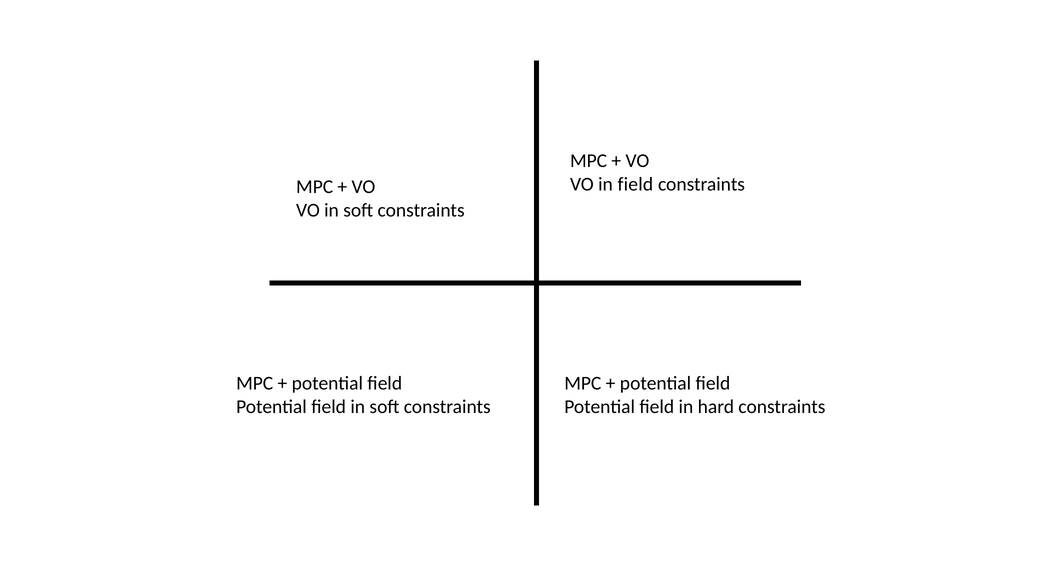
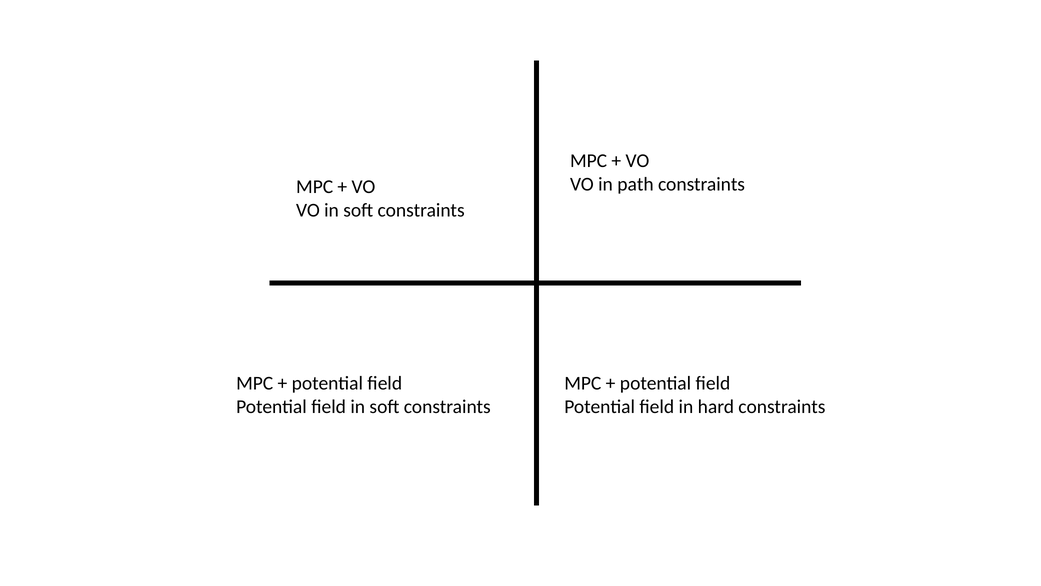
in field: field -> path (635, 184)
